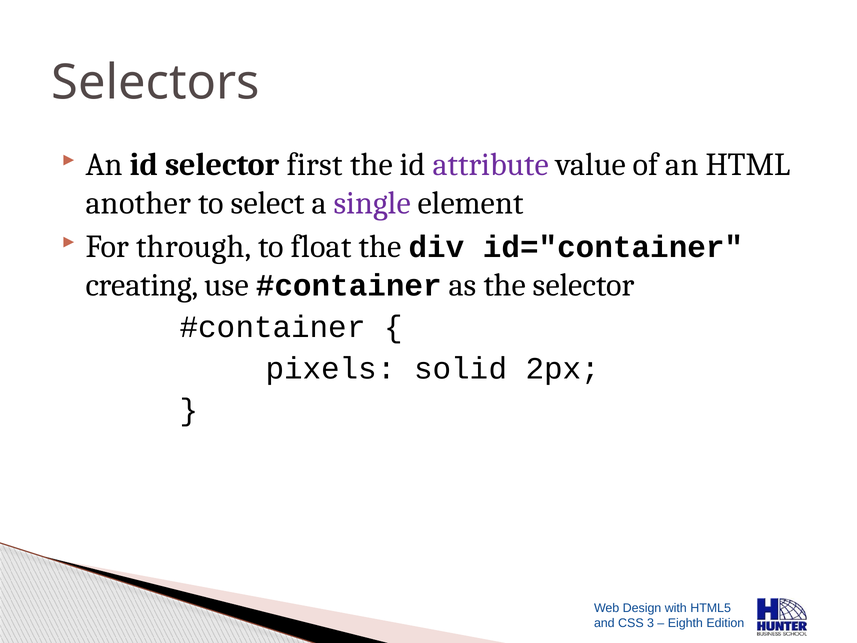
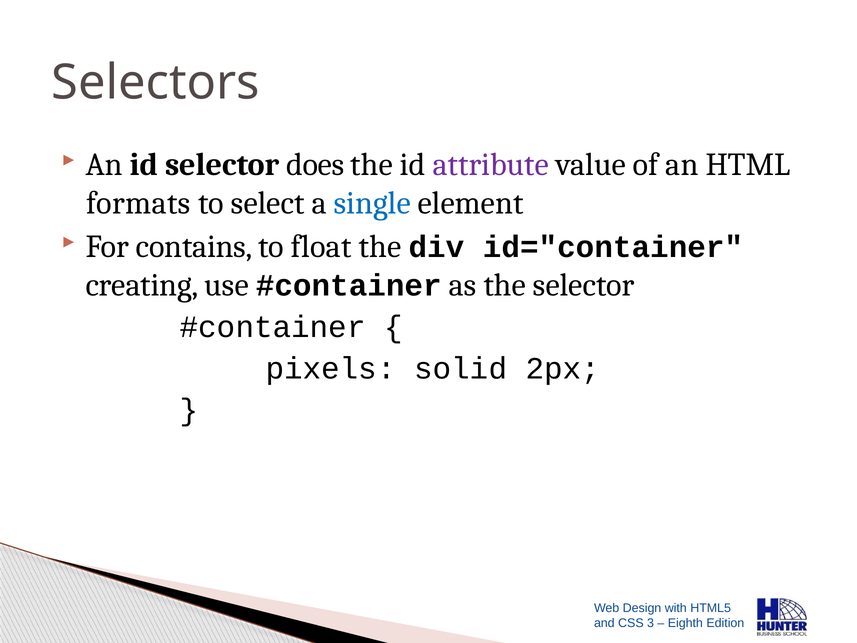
first: first -> does (315, 165)
another: another -> formats (138, 203)
single colour: purple -> blue (372, 203)
through: through -> contains (194, 247)
